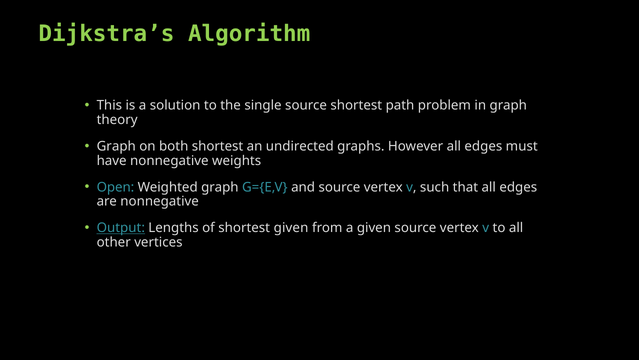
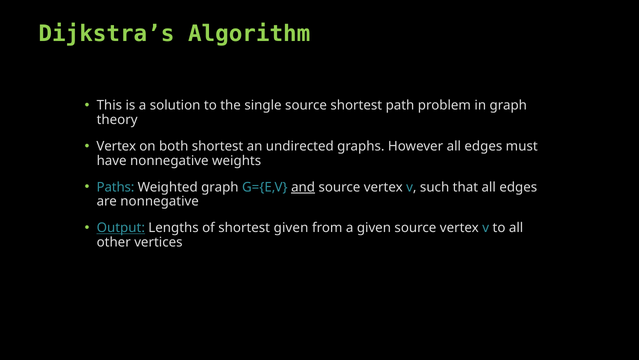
Graph: Graph -> Vertex (116, 146)
Open: Open -> Paths (116, 187)
and underline: none -> present (303, 187)
